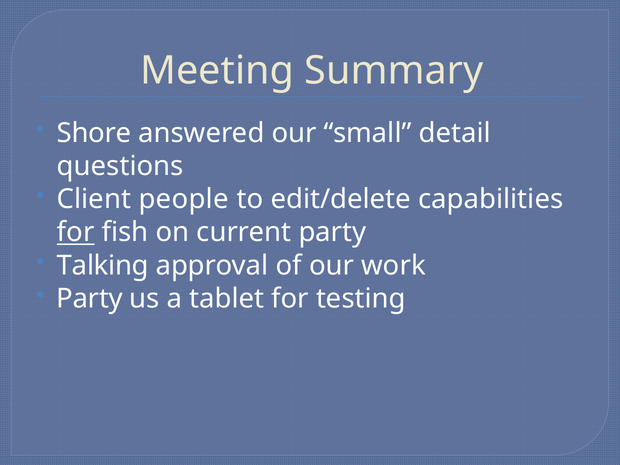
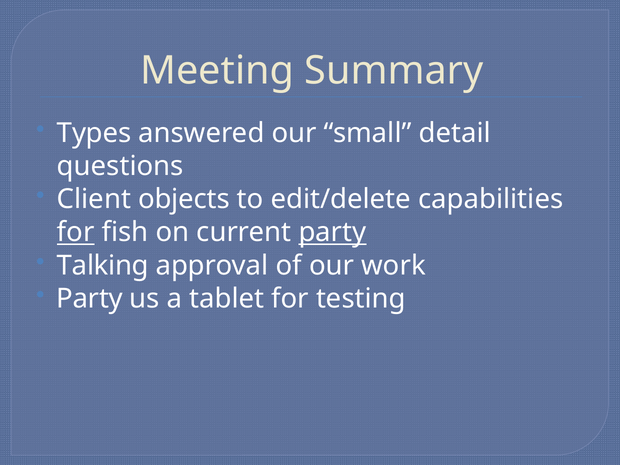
Shore: Shore -> Types (94, 133)
people: people -> objects (184, 199)
party underline: none -> present (332, 232)
